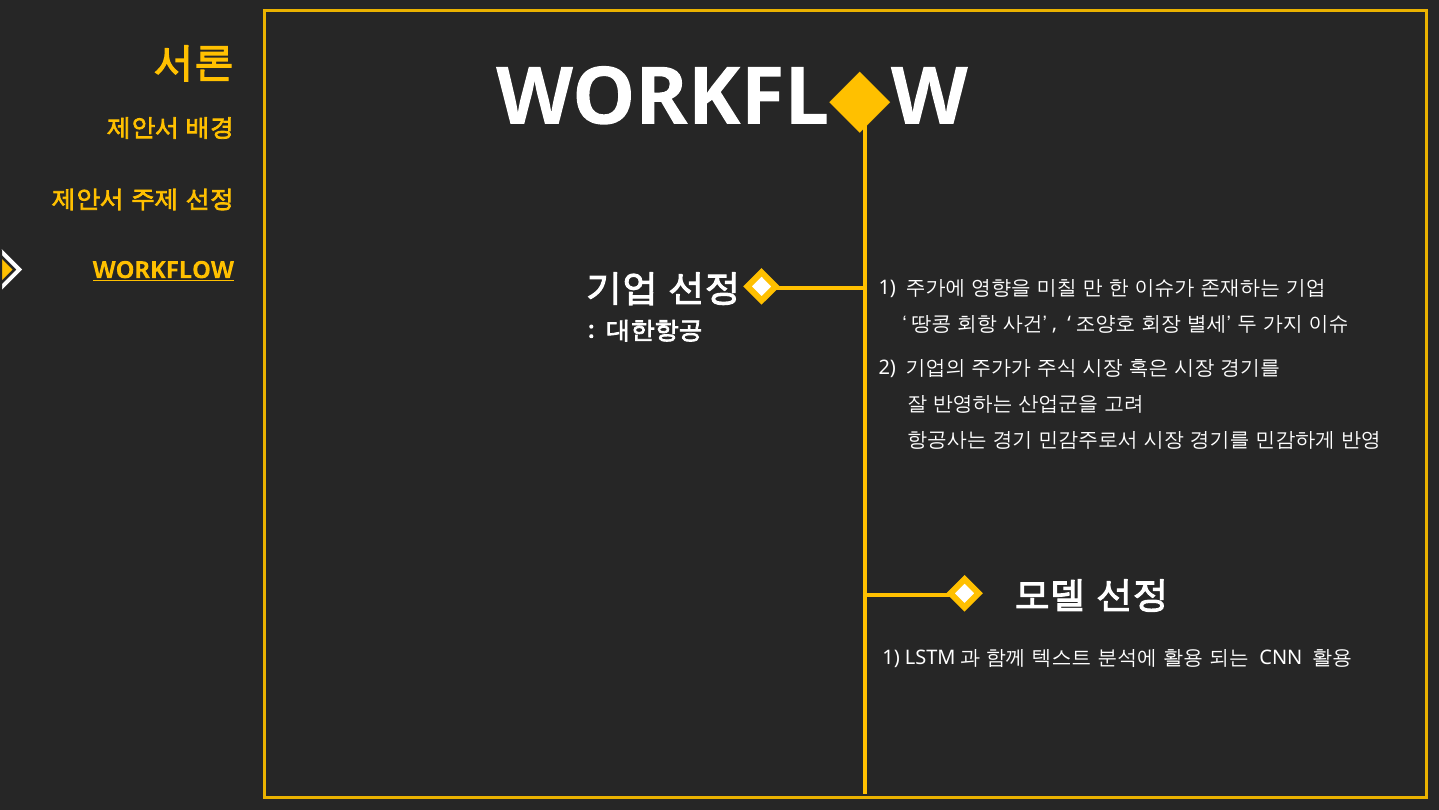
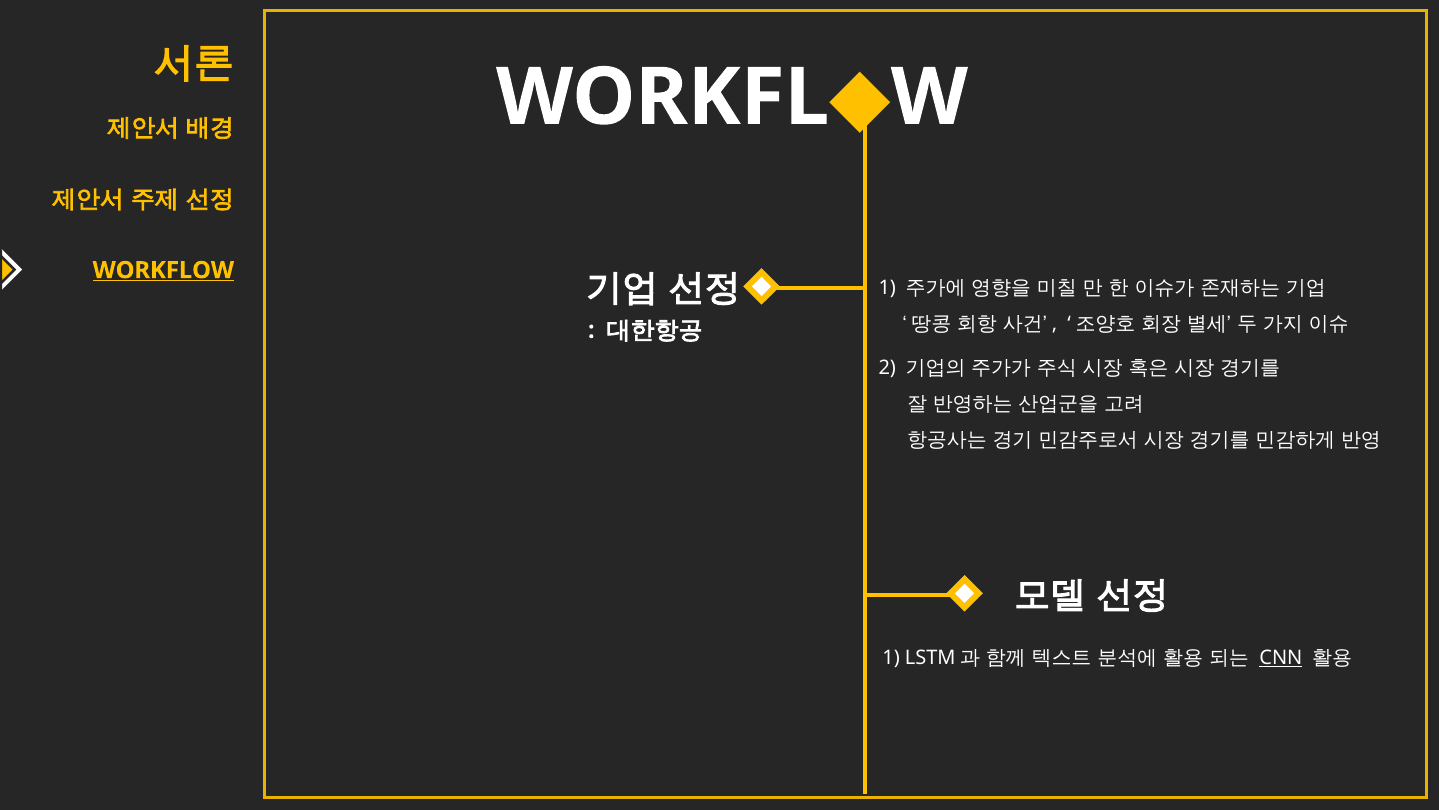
CNN underline: none -> present (1281, 657)
